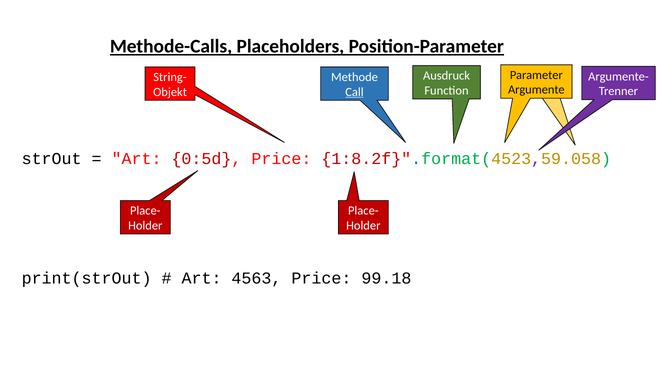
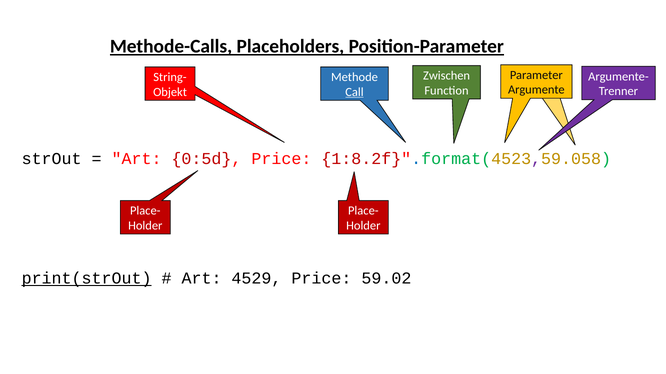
Ausdruck: Ausdruck -> Zwischen (447, 76)
print(strOut underline: none -> present (87, 279)
4563: 4563 -> 4529 (256, 279)
99.18: 99.18 -> 59.02 (386, 279)
